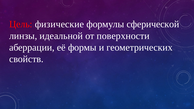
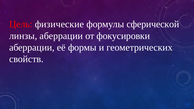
линзы идеальной: идеальной -> аберрации (61, 36)
поверхности: поверхности -> фокусировки (123, 36)
